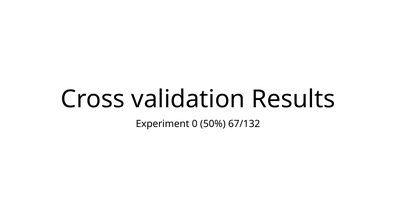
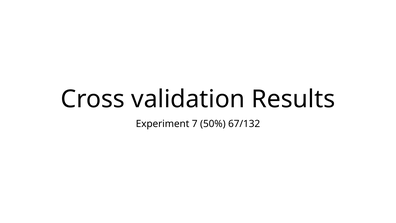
0: 0 -> 7 (195, 124)
